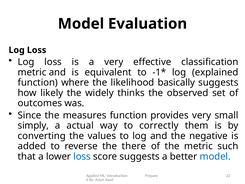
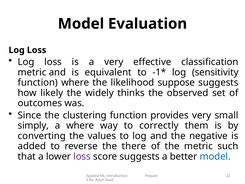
explained: explained -> sensitivity (215, 72)
basically: basically -> suppose (176, 82)
measures: measures -> clustering (85, 115)
a actual: actual -> where (80, 125)
loss colour: blue -> purple (82, 156)
